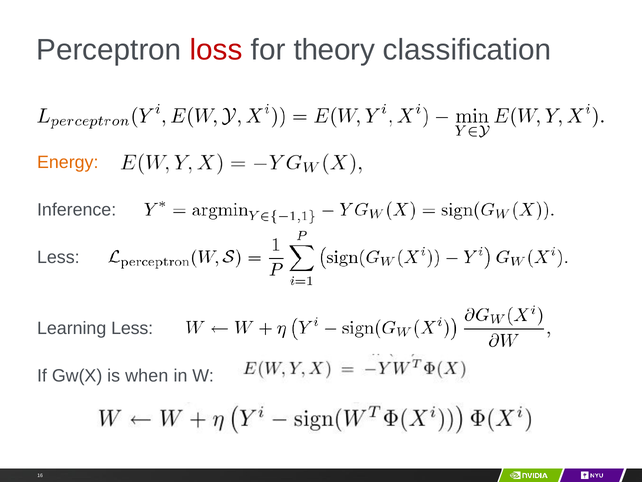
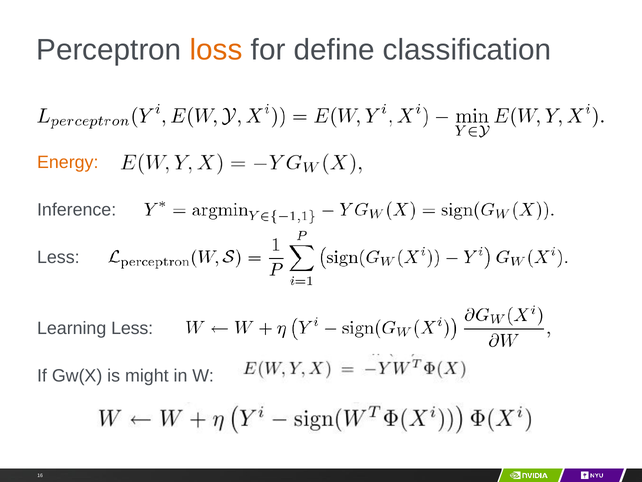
loss colour: red -> orange (216, 50)
theory: theory -> define (334, 50)
when: when -> might (147, 375)
